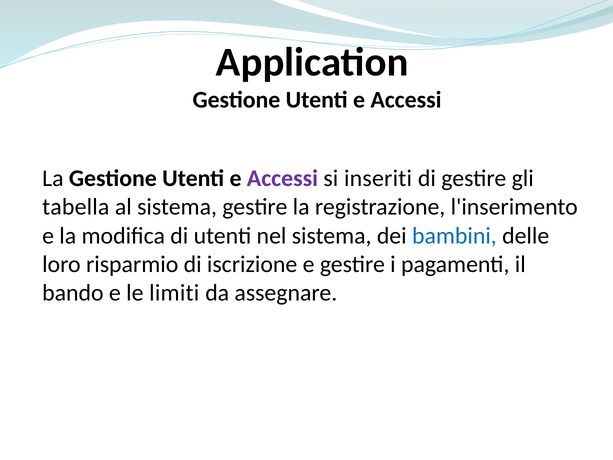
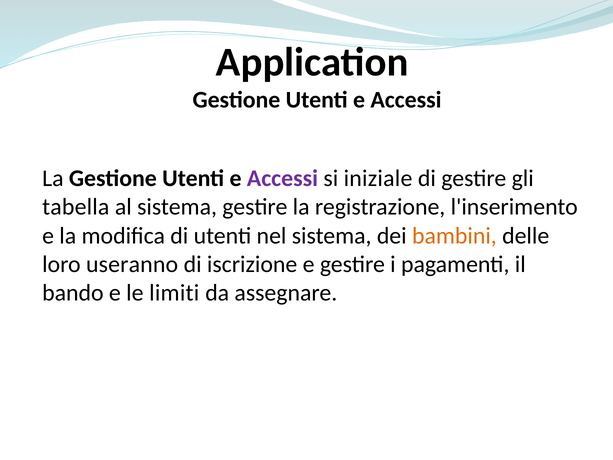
inseriti: inseriti -> iniziale (378, 178)
bambini colour: blue -> orange (454, 236)
risparmio: risparmio -> useranno (132, 264)
